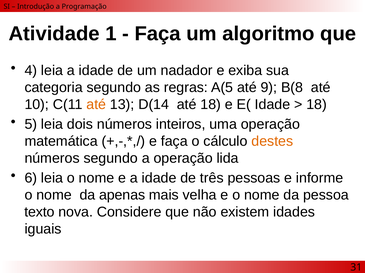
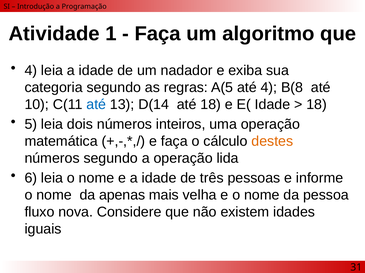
até 9: 9 -> 4 (269, 88)
até colour: orange -> blue (96, 105)
texto: texto -> fluxo (39, 213)
